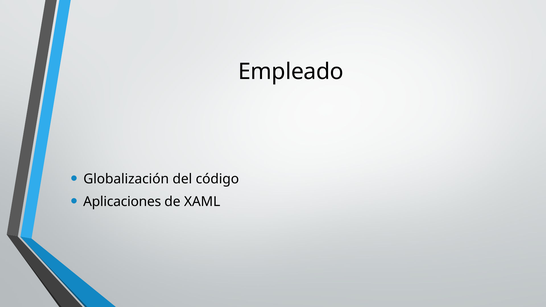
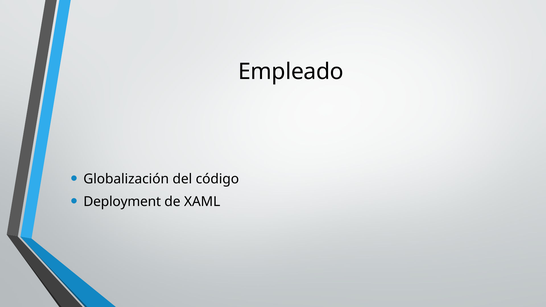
Aplicaciones: Aplicaciones -> Deployment (122, 202)
